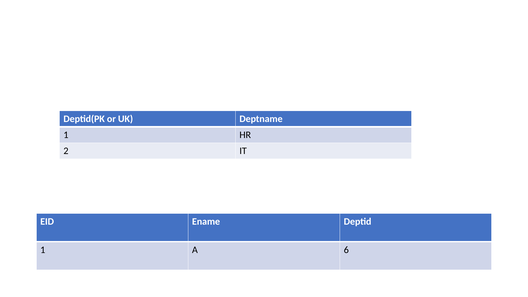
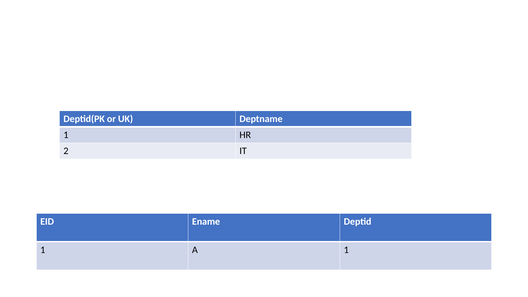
A 6: 6 -> 1 (346, 250)
